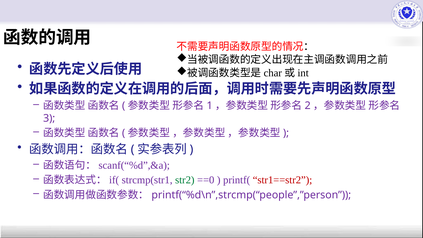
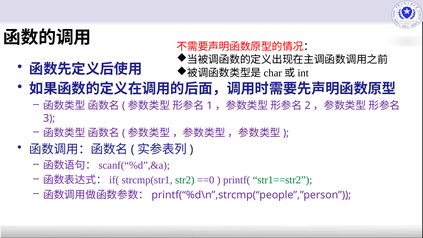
str1==str2 colour: red -> green (282, 180)
